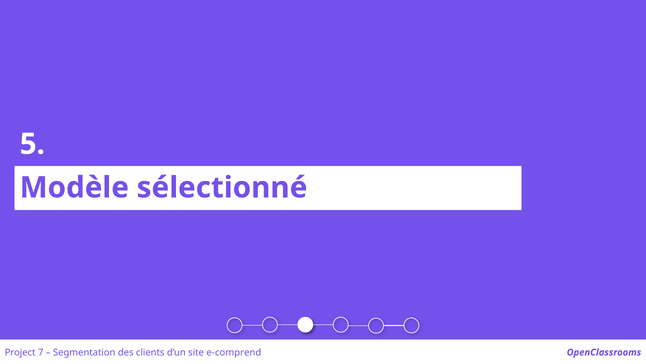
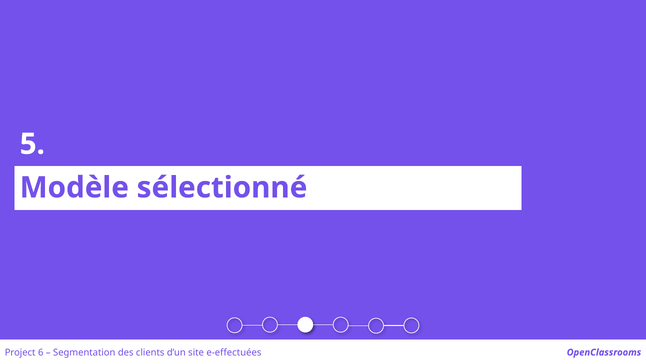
7: 7 -> 6 (41, 352)
e-comprend: e-comprend -> e-effectuées (234, 352)
